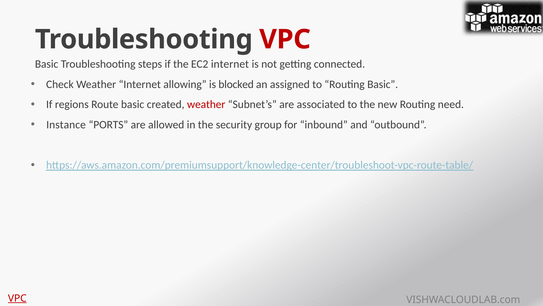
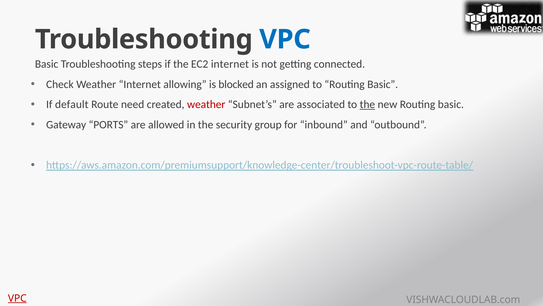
VPC colour: red -> blue (285, 39)
regions: regions -> default (72, 104)
Route basic: basic -> need (133, 104)
the underline: none -> present (367, 104)
new Routing need: need -> basic (451, 104)
Instance: Instance -> Gateway (66, 124)
